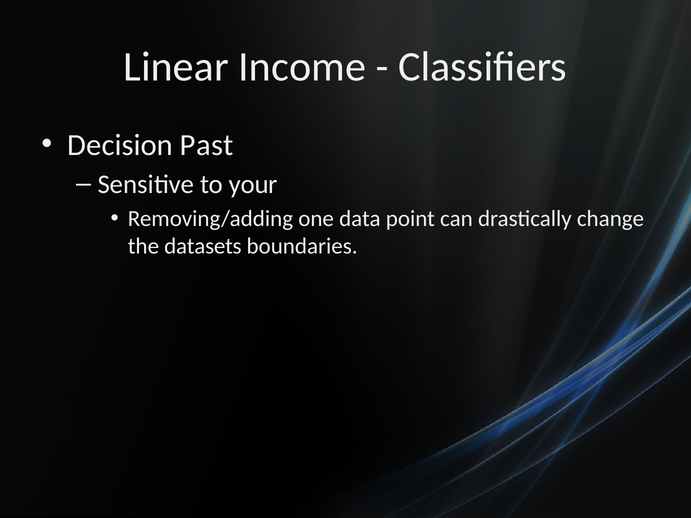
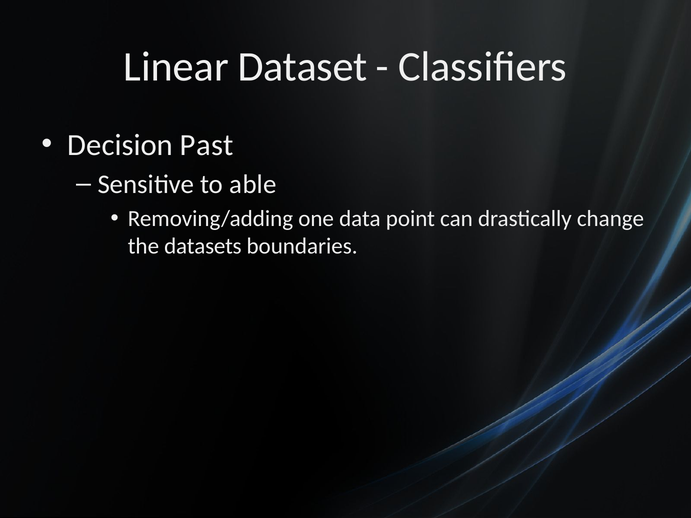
Income: Income -> Dataset (302, 67)
your: your -> able (253, 185)
